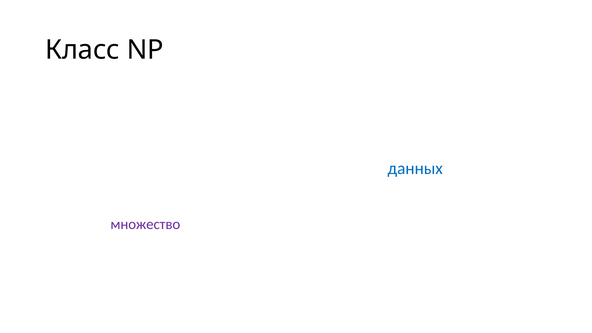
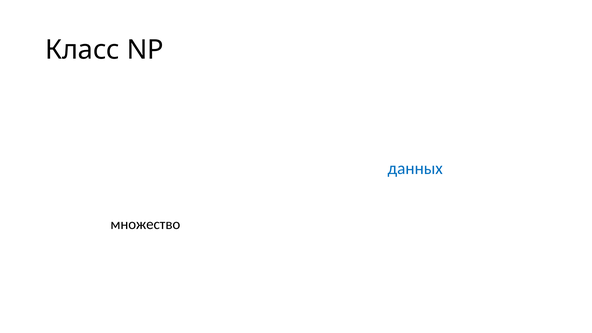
множество colour: purple -> black (145, 224)
